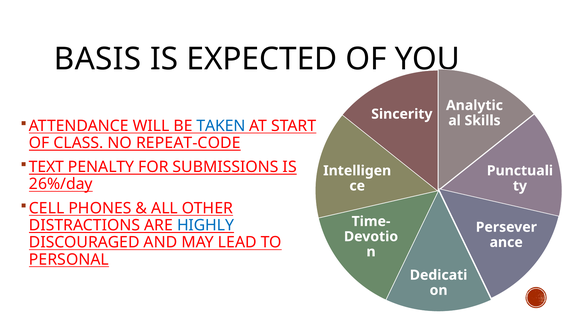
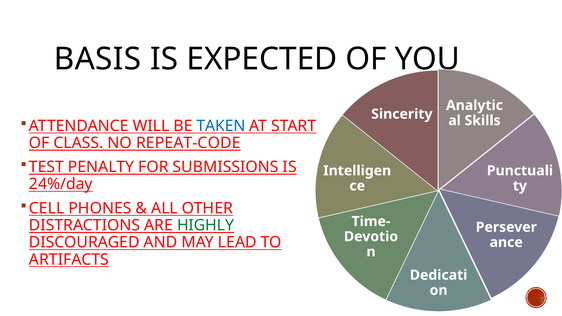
TEXT: TEXT -> TEST (46, 167)
26%/day: 26%/day -> 24%/day (61, 184)
HIGHLY colour: blue -> green (206, 225)
PERSONAL: PERSONAL -> ARTIFACTS (69, 260)
